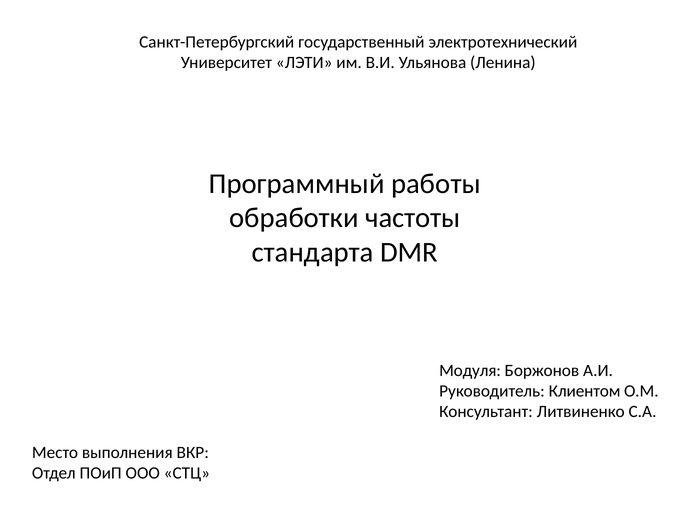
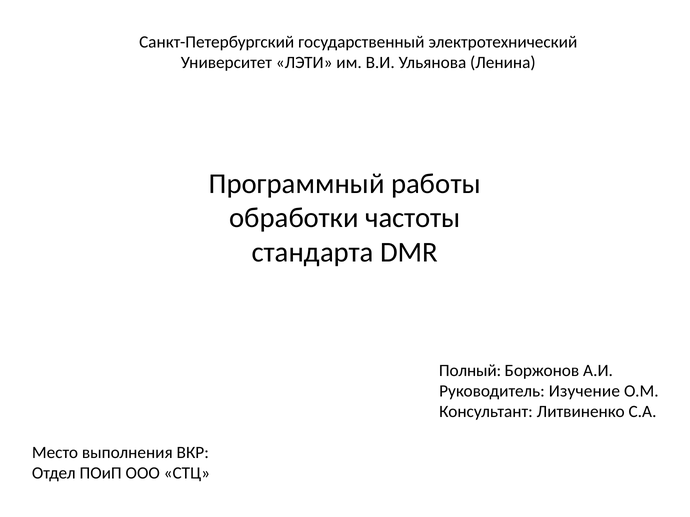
Модуля: Модуля -> Полный (470, 371)
Клиентом: Клиентом -> Изучение (584, 391)
